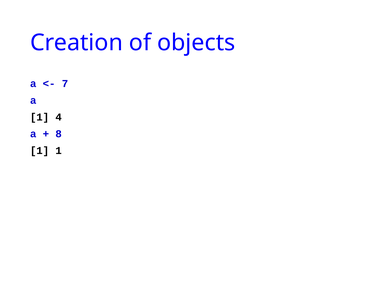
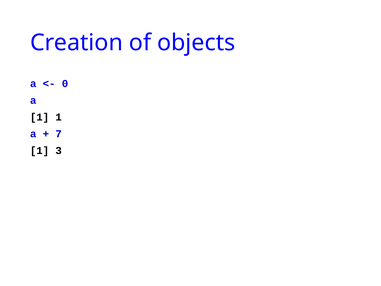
7: 7 -> 0 (65, 84)
1 4: 4 -> 1 (59, 117)
8: 8 -> 7 (59, 134)
1 1: 1 -> 3 (59, 151)
